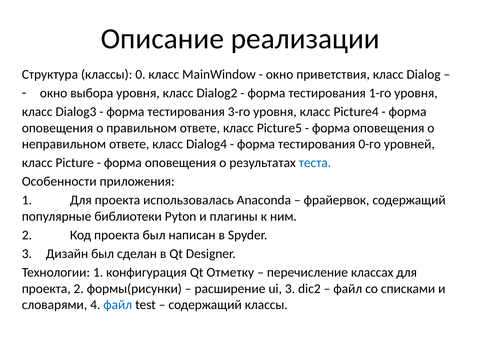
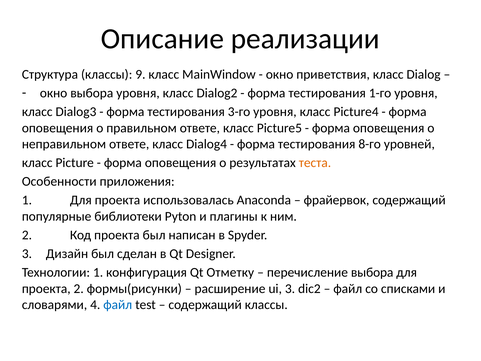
0: 0 -> 9 (140, 74)
0-го: 0-го -> 8-го (370, 144)
теста colour: blue -> orange (315, 163)
перечисление классах: классах -> выбора (372, 272)
